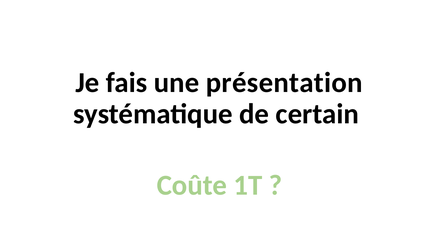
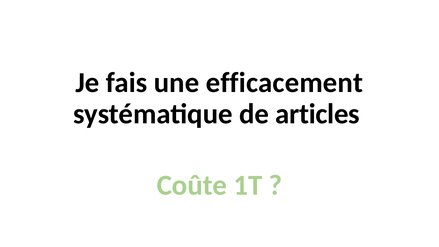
présentation: présentation -> efficacement (284, 83)
certain: certain -> articles (317, 114)
